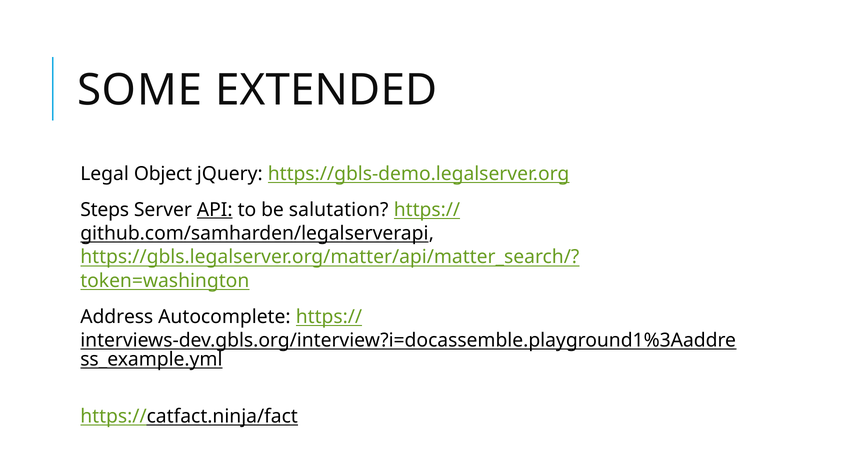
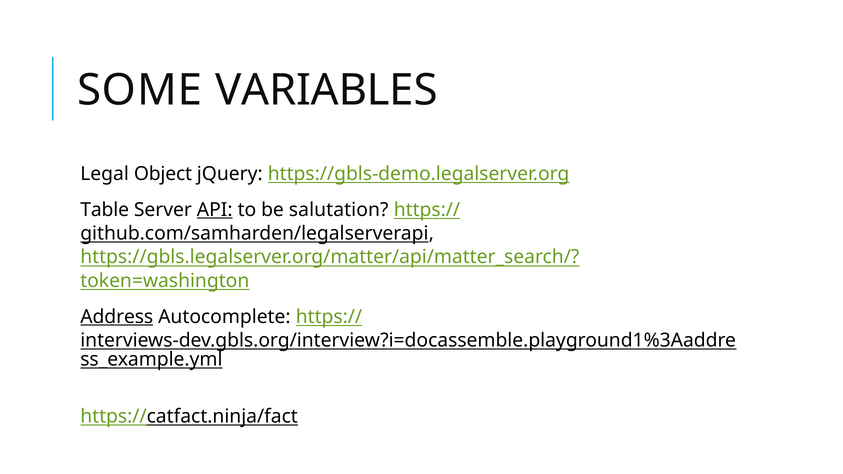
EXTENDED: EXTENDED -> VARIABLES (327, 90)
Steps: Steps -> Table (105, 210)
Address underline: none -> present (117, 317)
